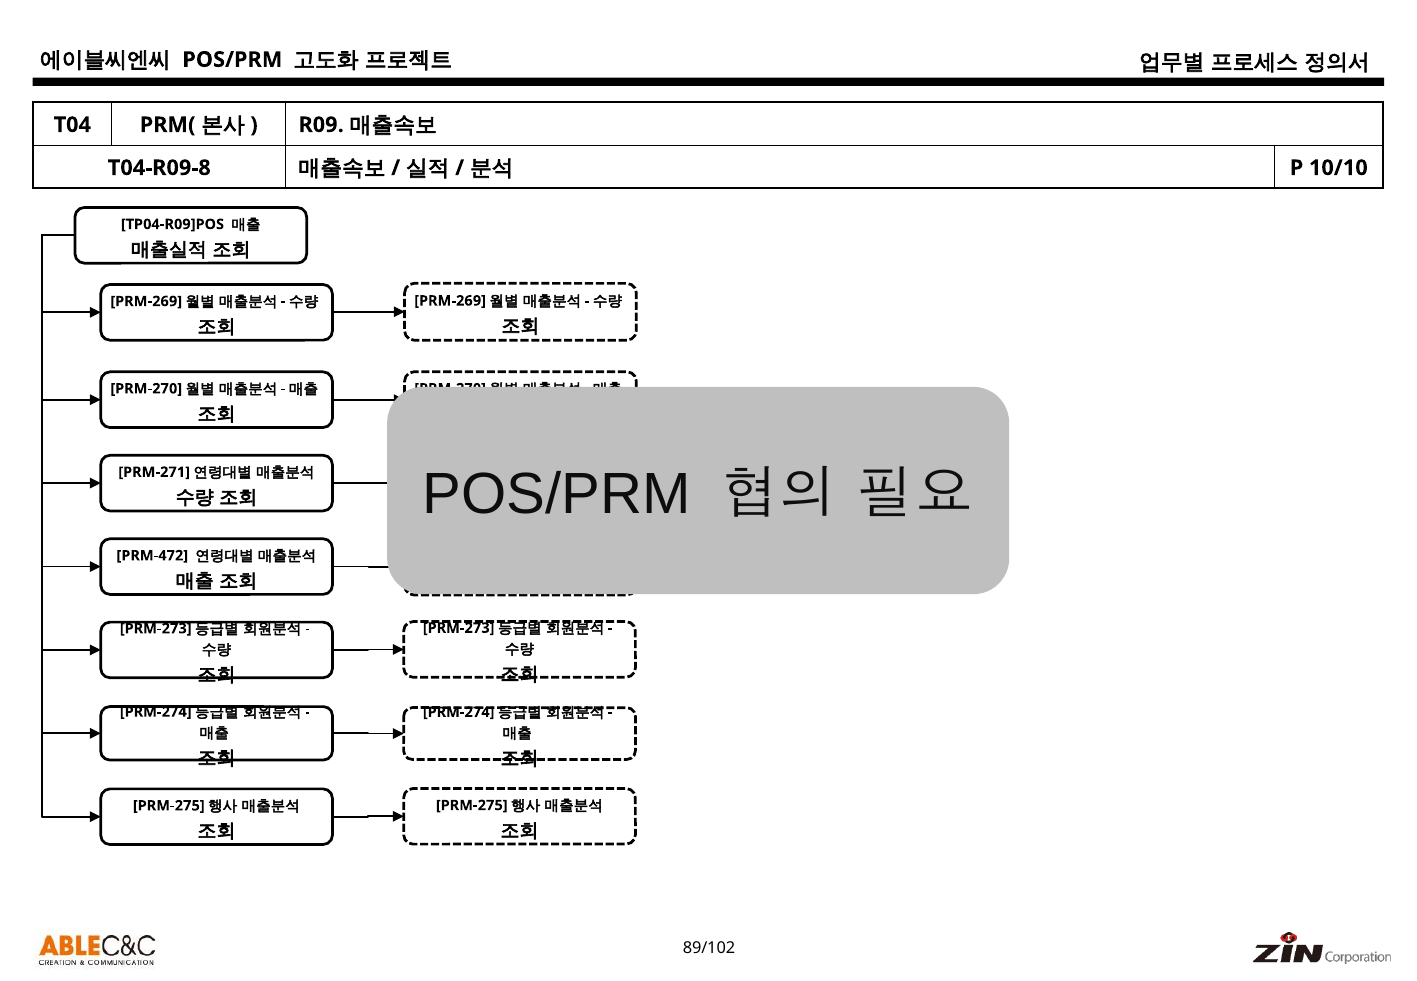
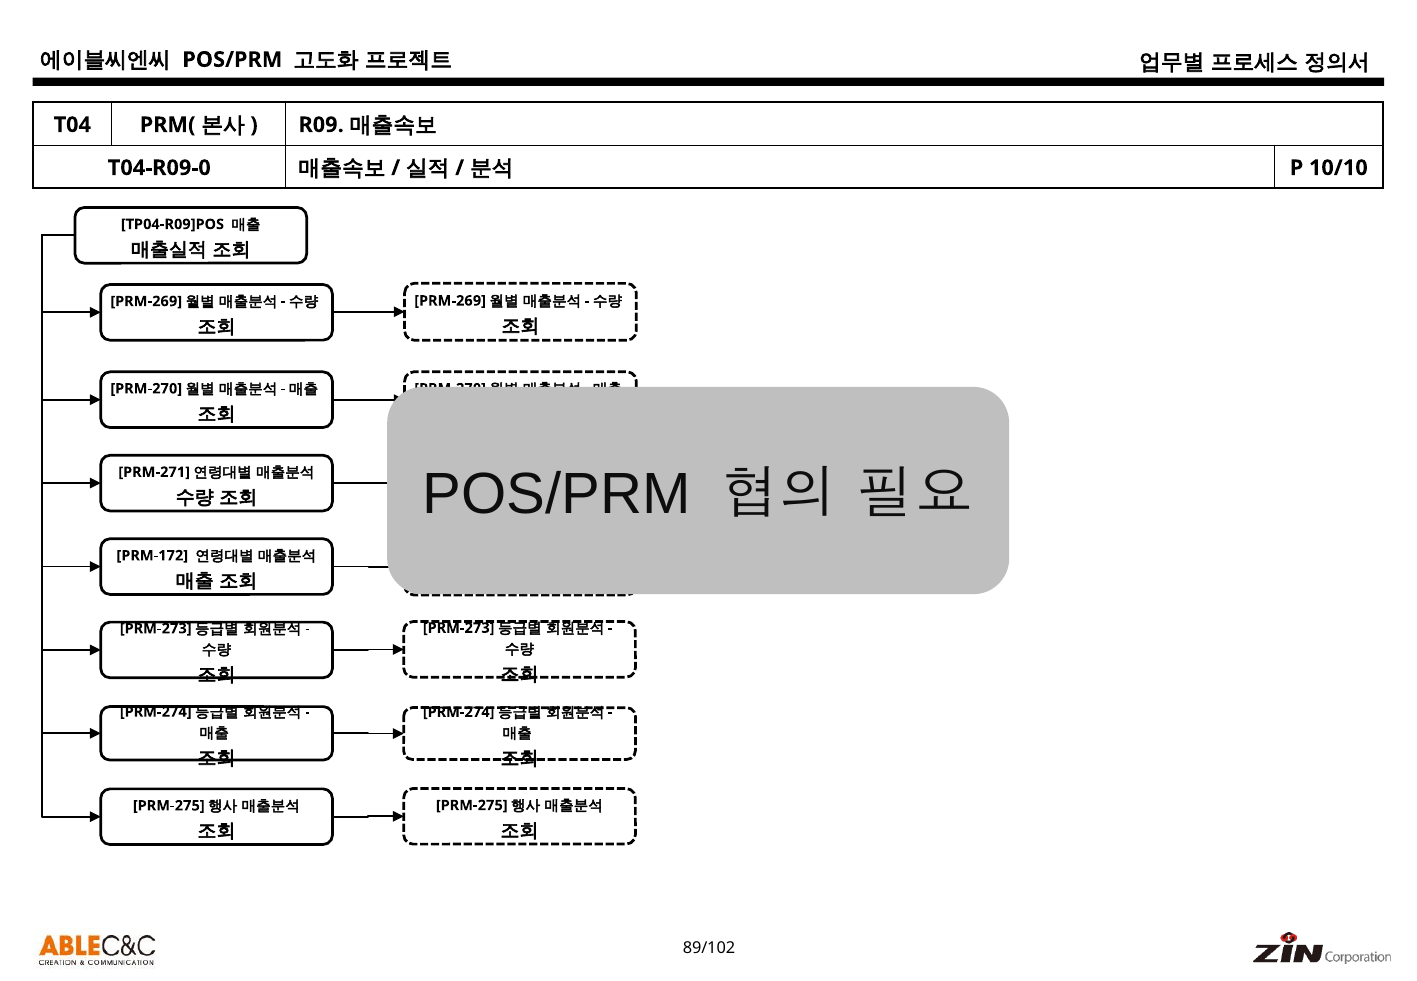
T04-R09-8: T04-R09-8 -> T04-R09-0 (159, 168)
PRM-472: PRM-472 -> PRM-172 (152, 556)
